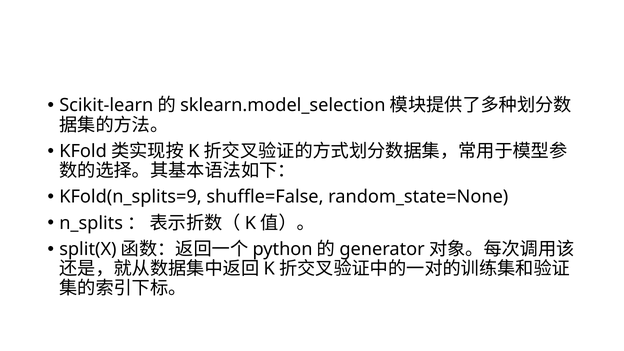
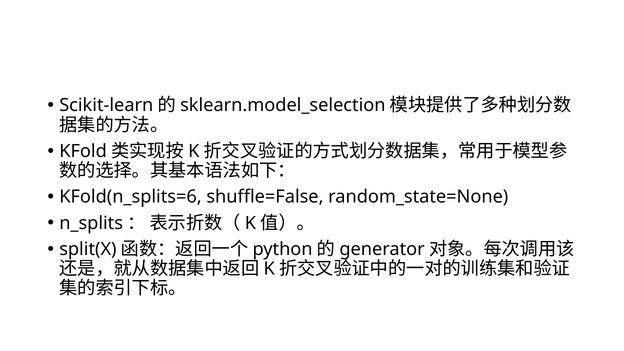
KFold(n_splits=9: KFold(n_splits=9 -> KFold(n_splits=6 (130, 197)
